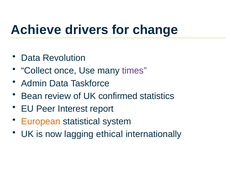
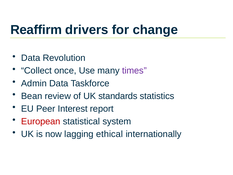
Achieve: Achieve -> Reaffirm (36, 30)
confirmed: confirmed -> standards (118, 96)
European colour: orange -> red (41, 121)
